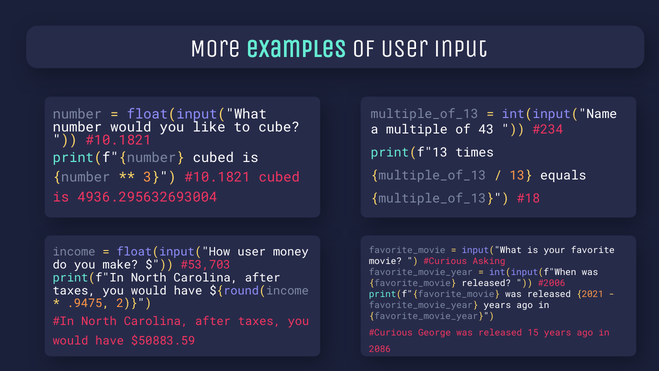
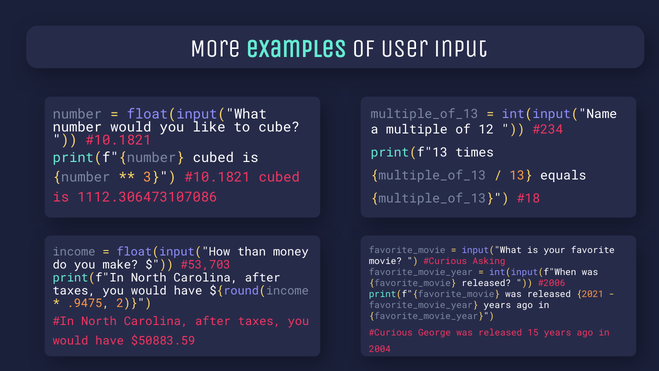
43: 43 -> 12 (486, 129)
4936.295632693004: 4936.295632693004 -> 1112.306473107086 (147, 197)
float(input("How user: user -> than (252, 252)
2086: 2086 -> 2004 (380, 349)
